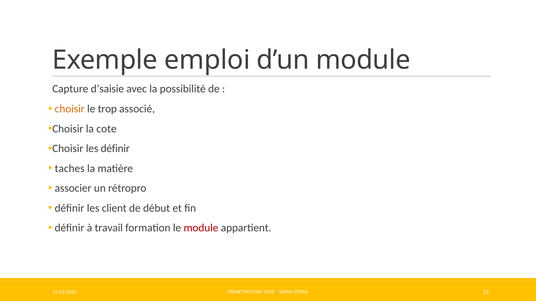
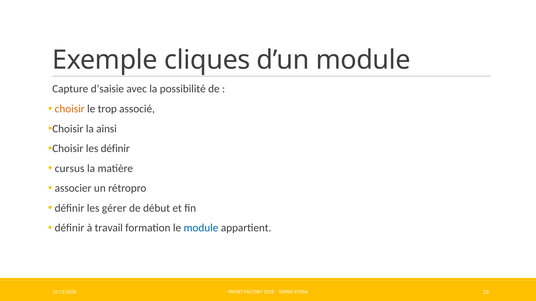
emploi: emploi -> cliques (207, 60)
cote: cote -> ainsi (107, 129)
taches: taches -> cursus (70, 169)
client: client -> gérer (114, 208)
module colour: red -> blue (201, 228)
